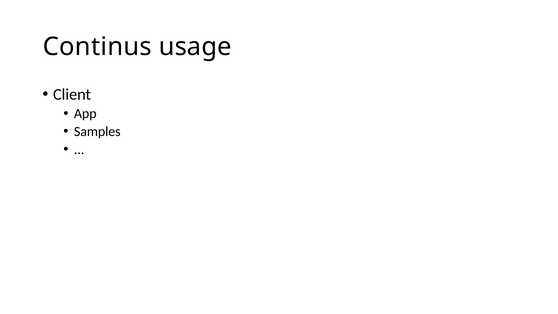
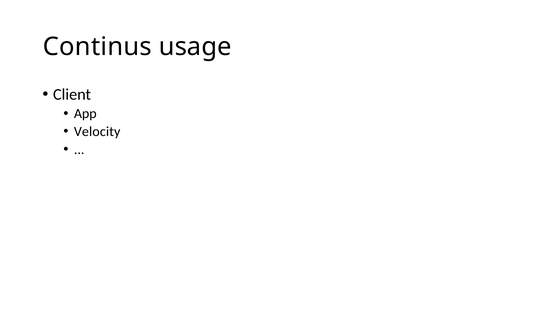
Samples: Samples -> Velocity (97, 132)
